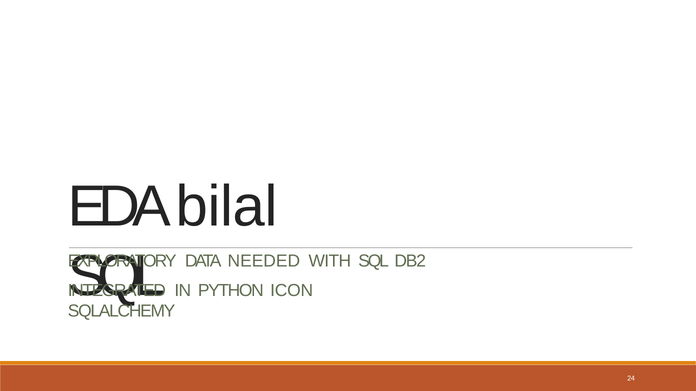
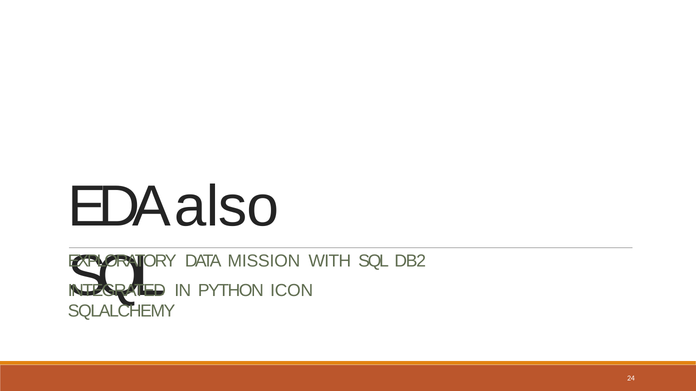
bilal: bilal -> also (227, 207)
NEEDED: NEEDED -> MISSION (264, 262)
